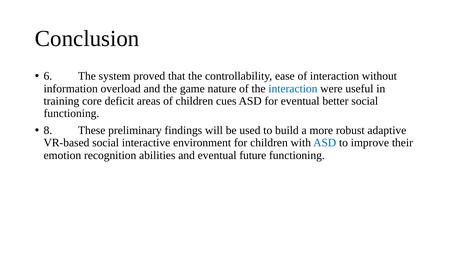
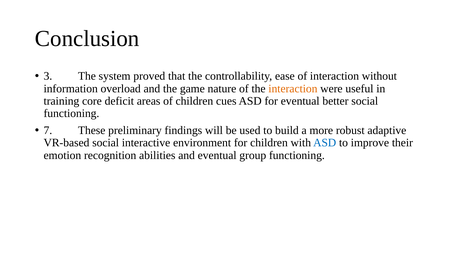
6: 6 -> 3 (48, 76)
interaction colour: blue -> orange (293, 89)
8: 8 -> 7 (48, 131)
future: future -> group (253, 155)
